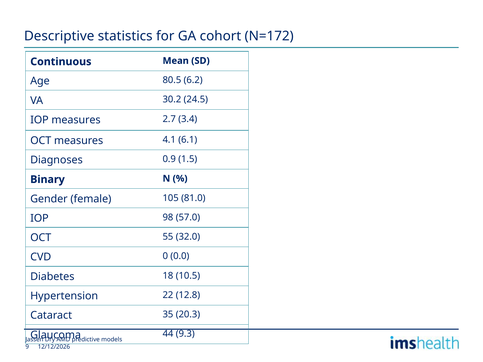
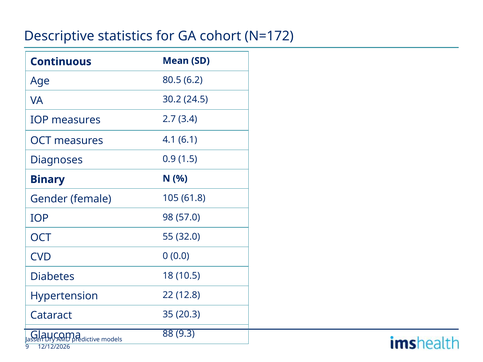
81.0: 81.0 -> 61.8 (193, 198)
44: 44 -> 88 (168, 334)
